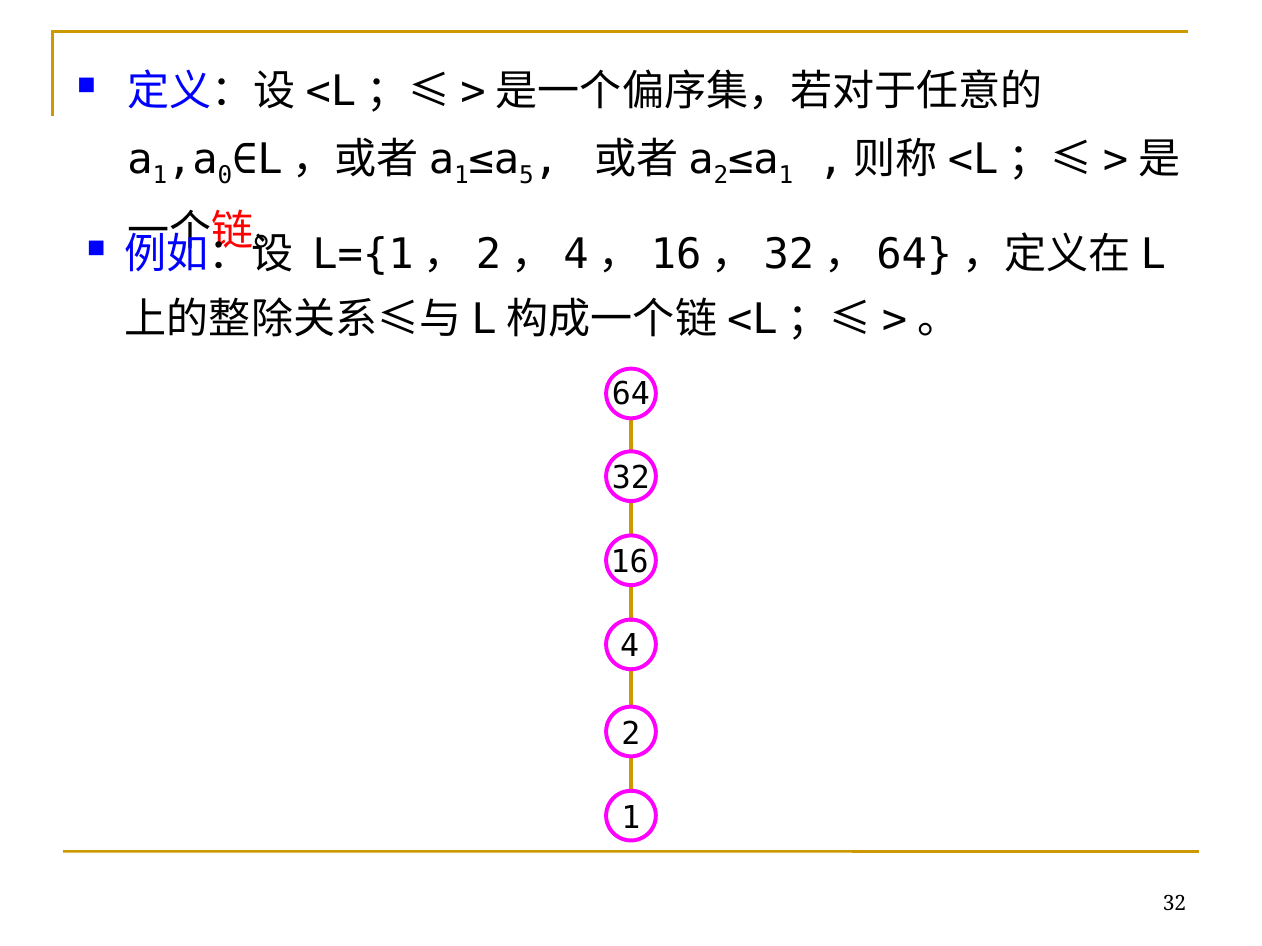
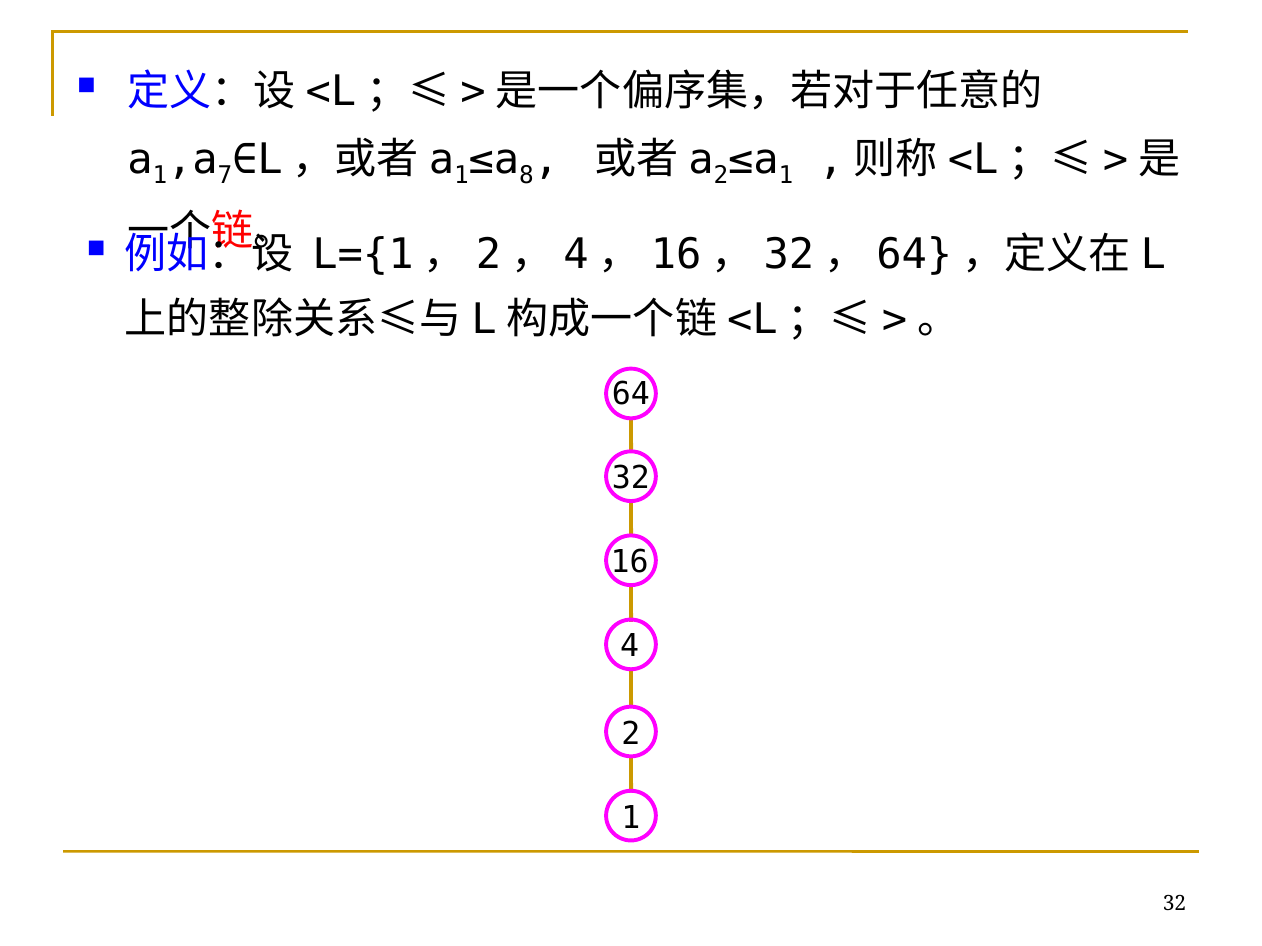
0: 0 -> 7 (225, 176)
5: 5 -> 8 (527, 176)
